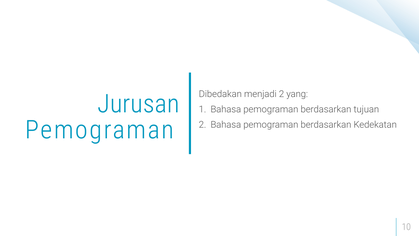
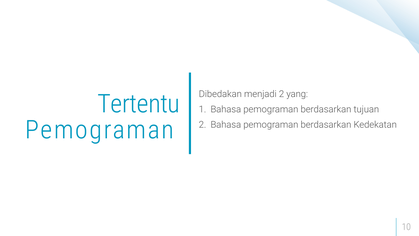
Jurusan: Jurusan -> Tertentu (139, 104)
